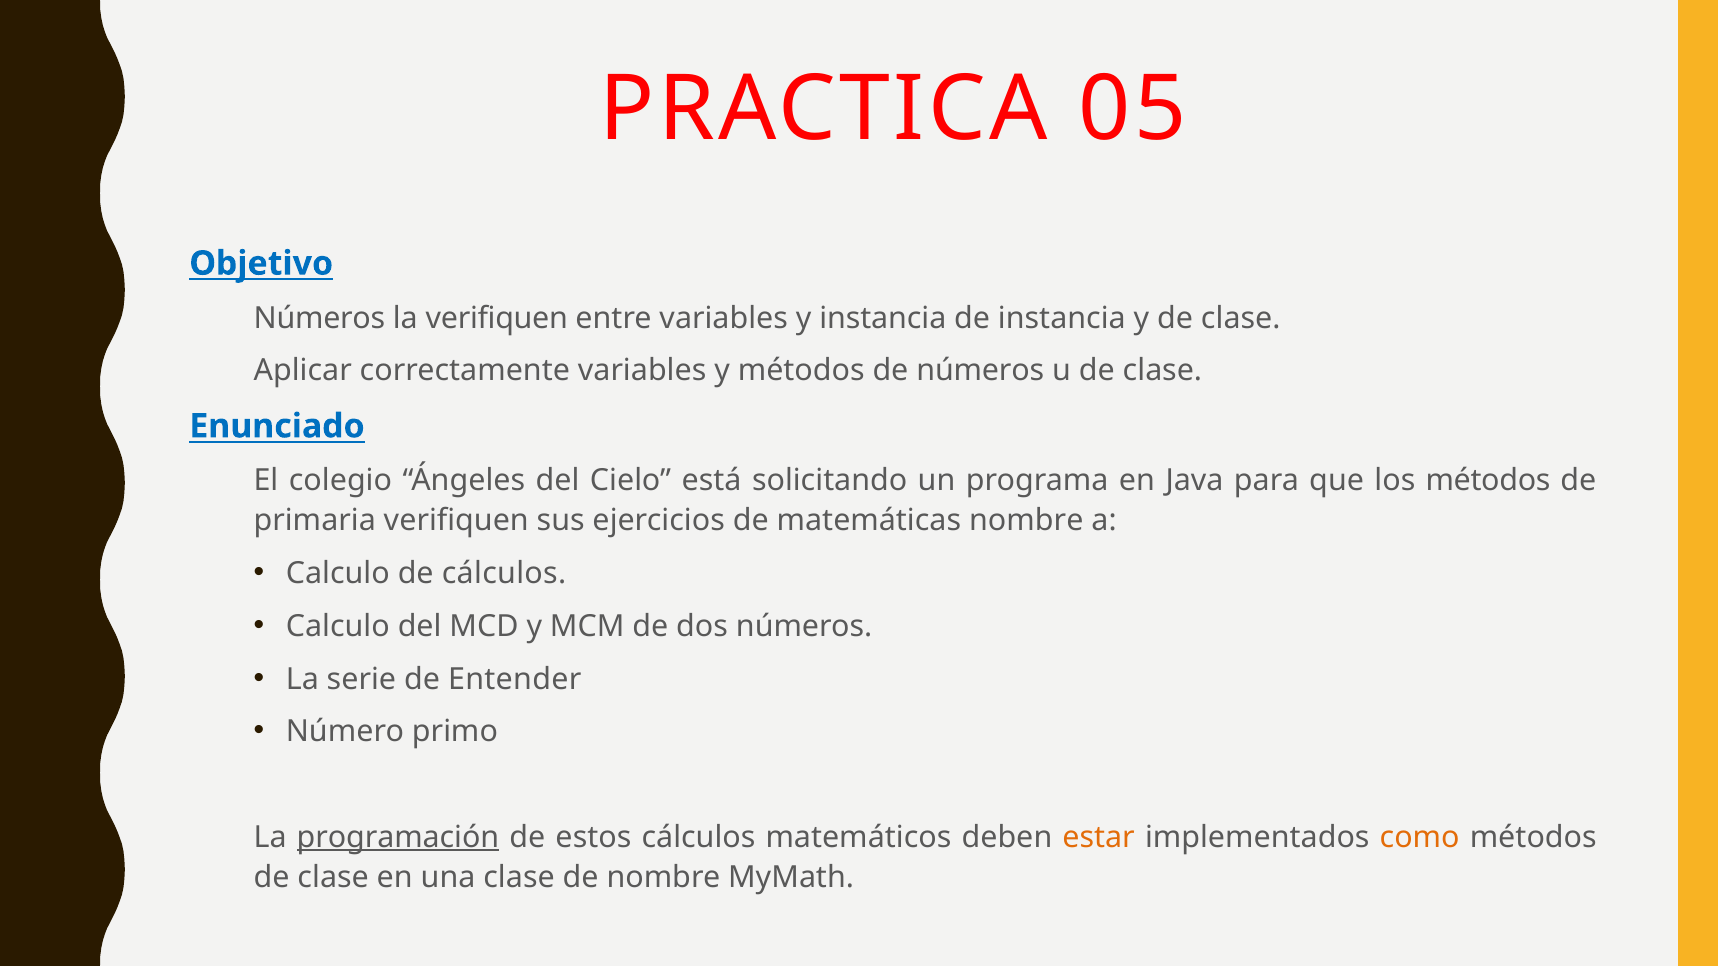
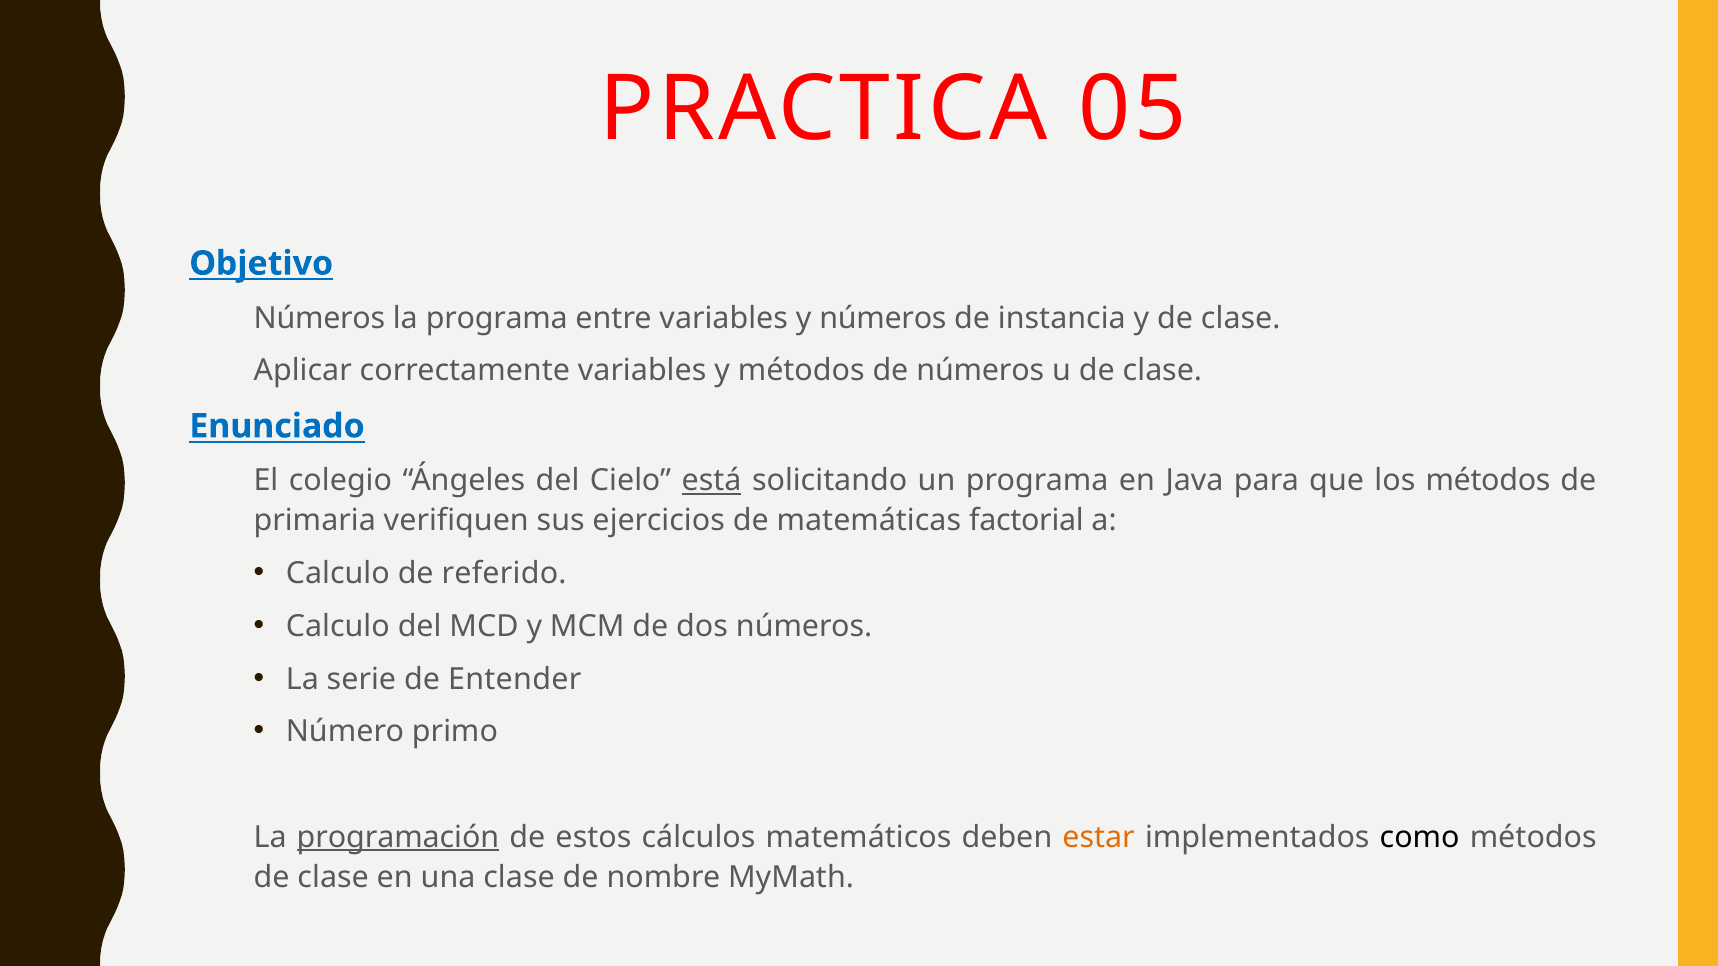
la verifiquen: verifiquen -> programa (497, 318)
y instancia: instancia -> números (883, 318)
está underline: none -> present (712, 481)
matemáticas nombre: nombre -> factorial (1026, 521)
de cálculos: cálculos -> referido (504, 574)
como colour: orange -> black (1420, 837)
